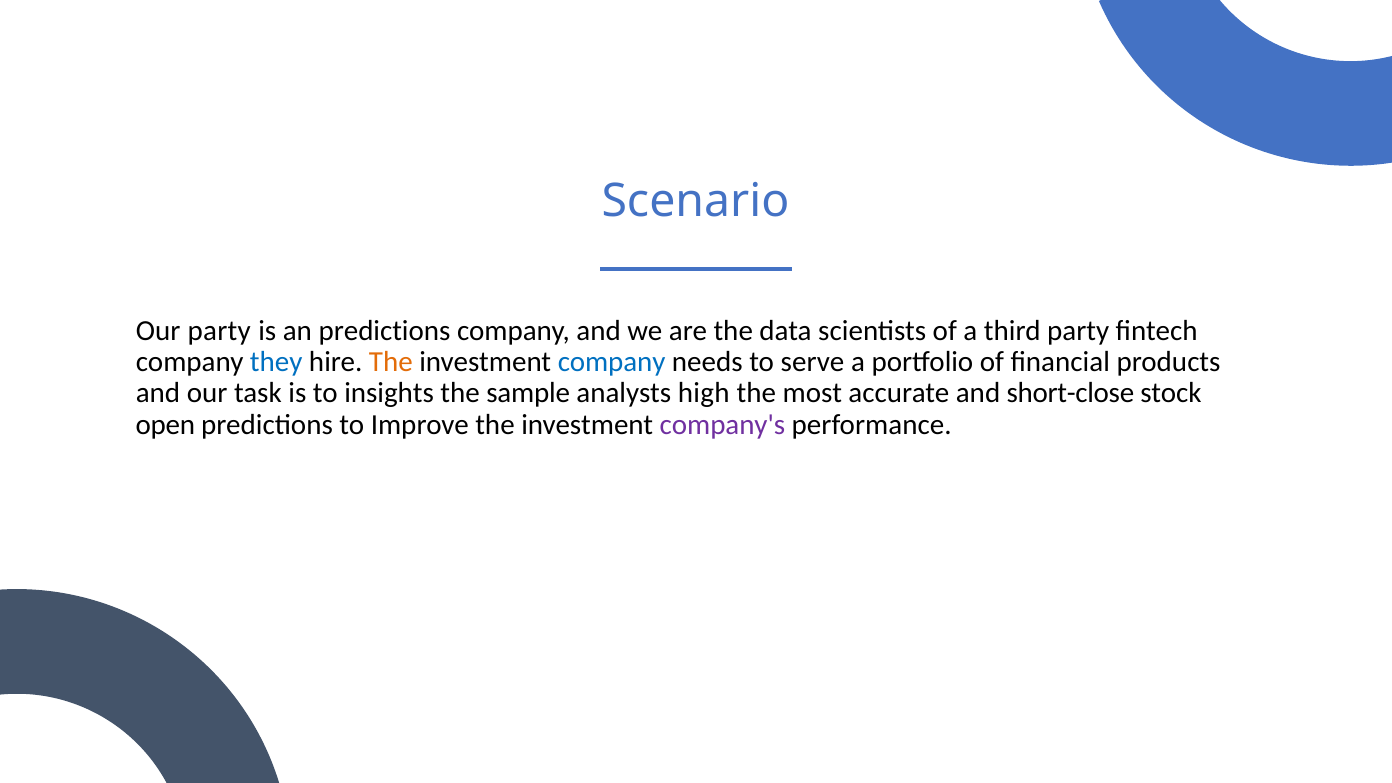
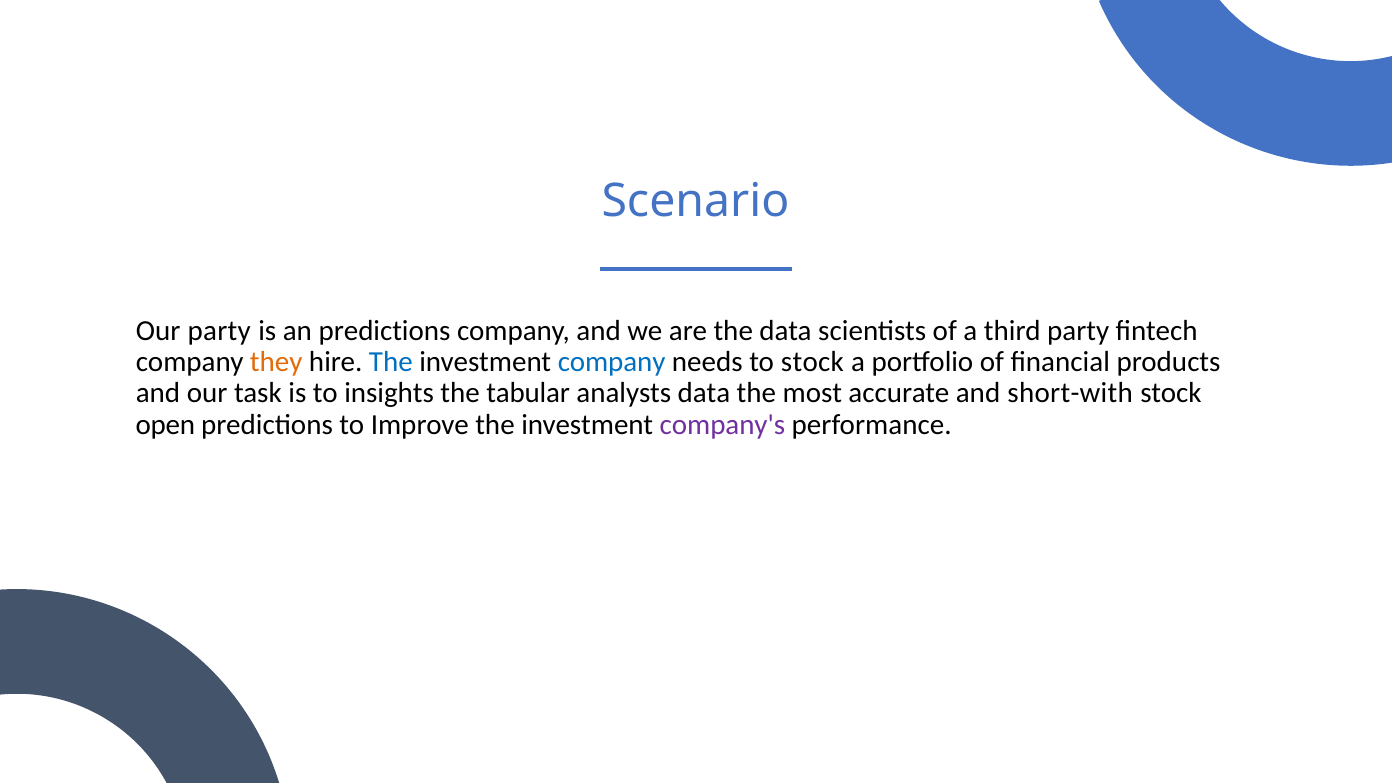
they colour: blue -> orange (276, 362)
The colour: orange -> blue (391, 362)
to serve: serve -> stock (812, 362)
sample: sample -> tabular (528, 393)
analysts high: high -> data (704, 393)
short-close: short-close -> short-with (1070, 393)
